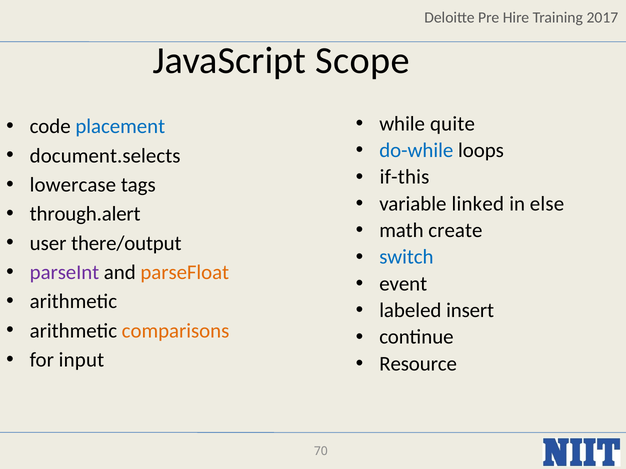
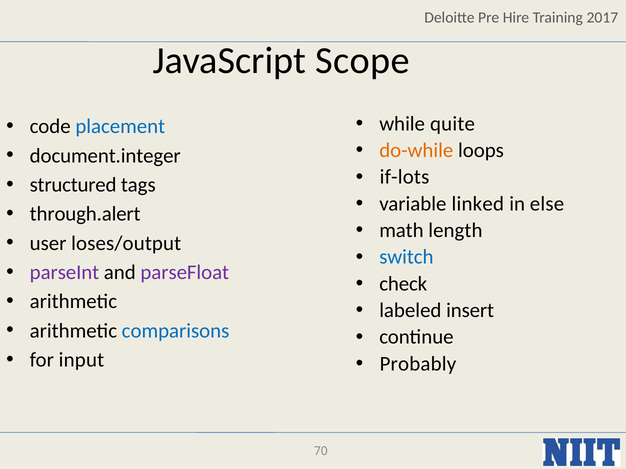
do-while colour: blue -> orange (416, 151)
document.selects: document.selects -> document.integer (105, 156)
if-this: if-this -> if-lots (404, 177)
lowercase: lowercase -> structured (73, 185)
create: create -> length (455, 231)
there/output: there/output -> loses/output (126, 243)
parseFloat colour: orange -> purple (185, 273)
event: event -> check (403, 284)
comparisons colour: orange -> blue (176, 331)
Resource: Resource -> Probably (418, 364)
